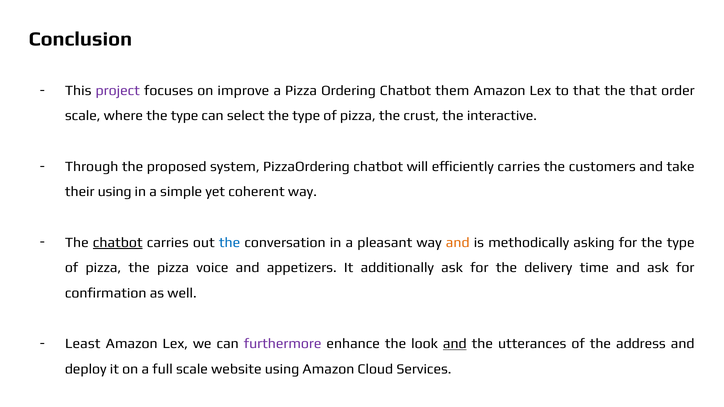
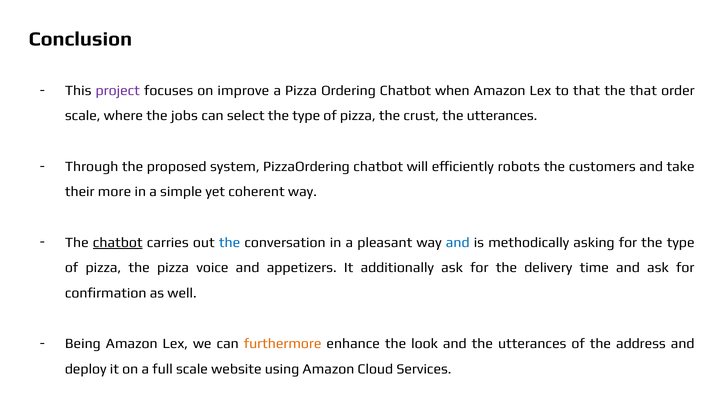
them: them -> when (452, 91)
where the type: type -> jobs (184, 116)
crust the interactive: interactive -> utterances (502, 116)
efficiently carries: carries -> robots (519, 167)
their using: using -> more (114, 192)
and colour: orange -> blue (458, 243)
Least: Least -> Being (83, 344)
furthermore colour: purple -> orange (283, 344)
and underline: present -> none (455, 344)
